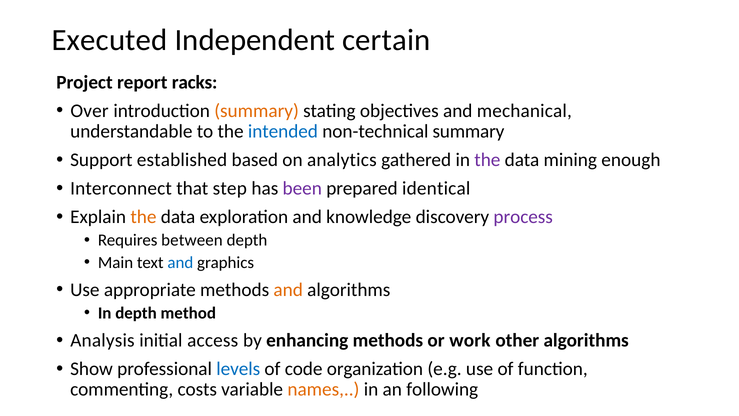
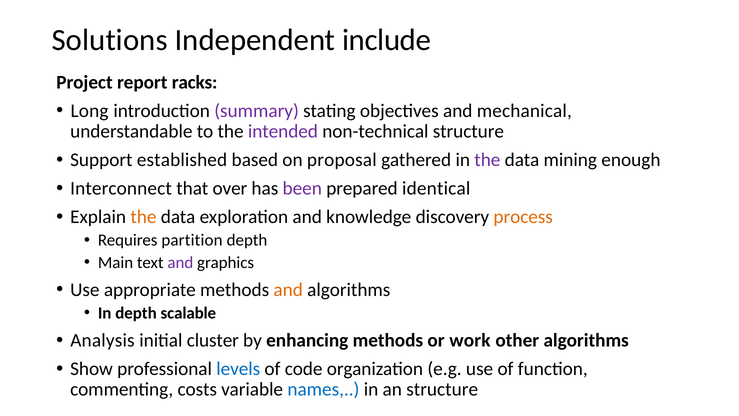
Executed: Executed -> Solutions (110, 40)
certain: certain -> include (387, 40)
Over: Over -> Long (90, 111)
summary colour: orange -> purple (257, 111)
intended colour: blue -> purple (283, 131)
non-technical summary: summary -> structure (468, 131)
analytics: analytics -> proposal (342, 160)
step: step -> over (230, 188)
process colour: purple -> orange (523, 217)
between: between -> partition (192, 240)
and colour: blue -> purple (180, 262)
method: method -> scalable (188, 313)
access: access -> cluster (213, 340)
names colour: orange -> blue (323, 389)
an following: following -> structure (442, 389)
